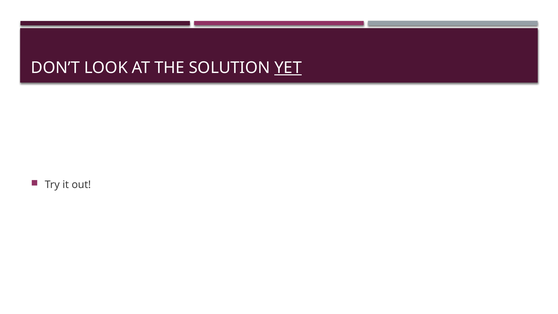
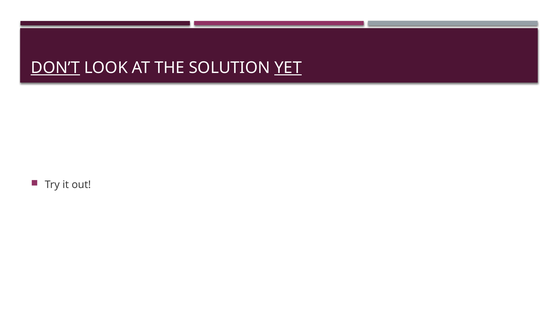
DON’T underline: none -> present (55, 68)
